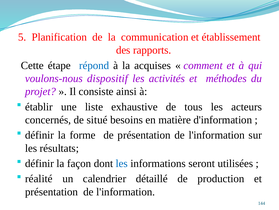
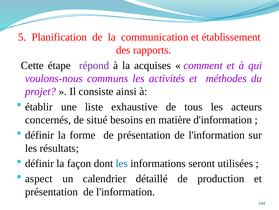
répond colour: blue -> purple (94, 65)
dispositif: dispositif -> communs (108, 78)
réalité: réalité -> aspect (39, 178)
